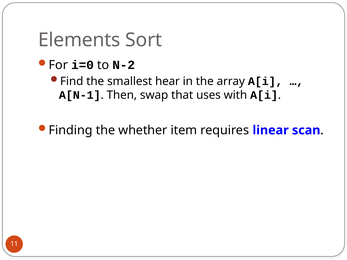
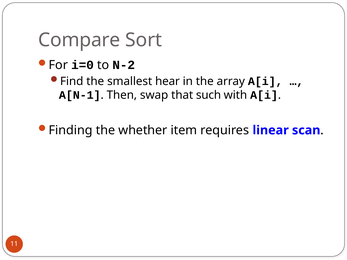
Elements: Elements -> Compare (79, 40)
uses: uses -> such (209, 95)
